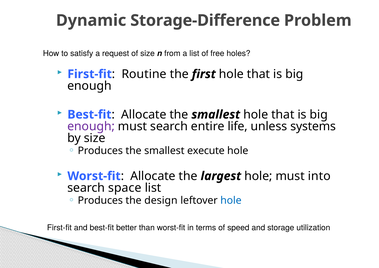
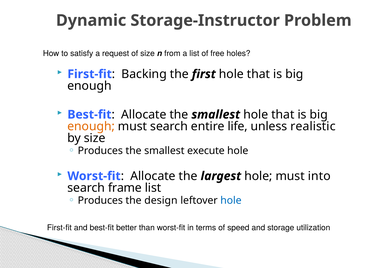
Storage-Difference: Storage-Difference -> Storage-Instructor (205, 20)
Routine: Routine -> Backing (144, 74)
enough colour: purple -> orange (91, 126)
systems: systems -> realistic (313, 126)
space: space -> frame (125, 188)
